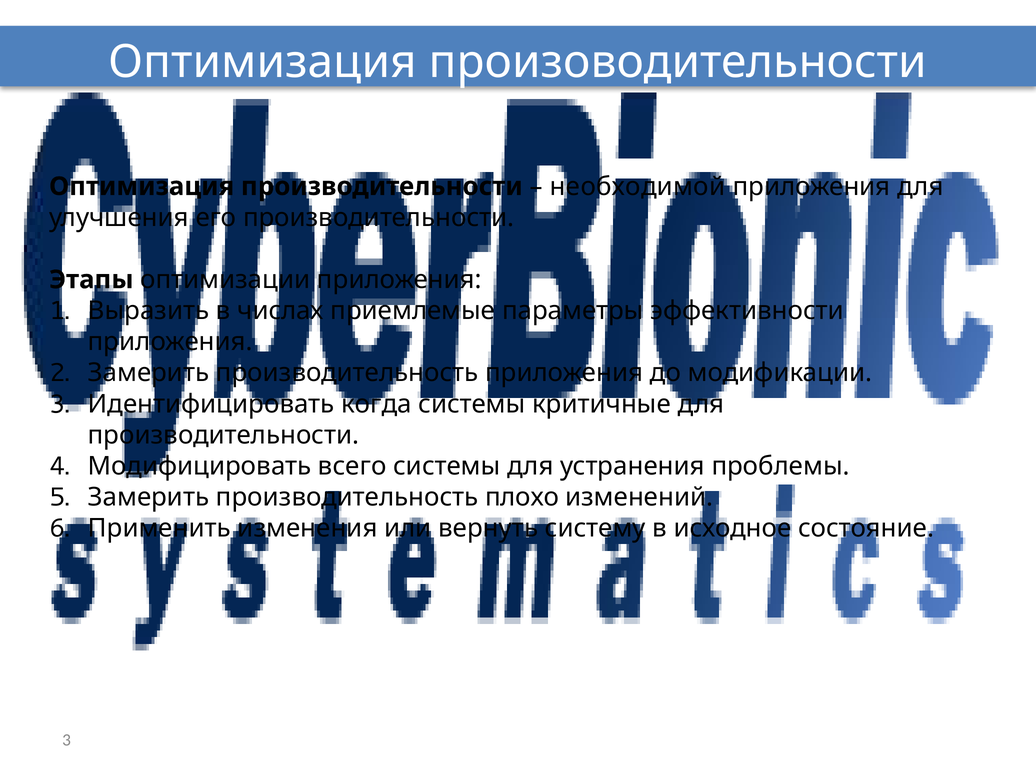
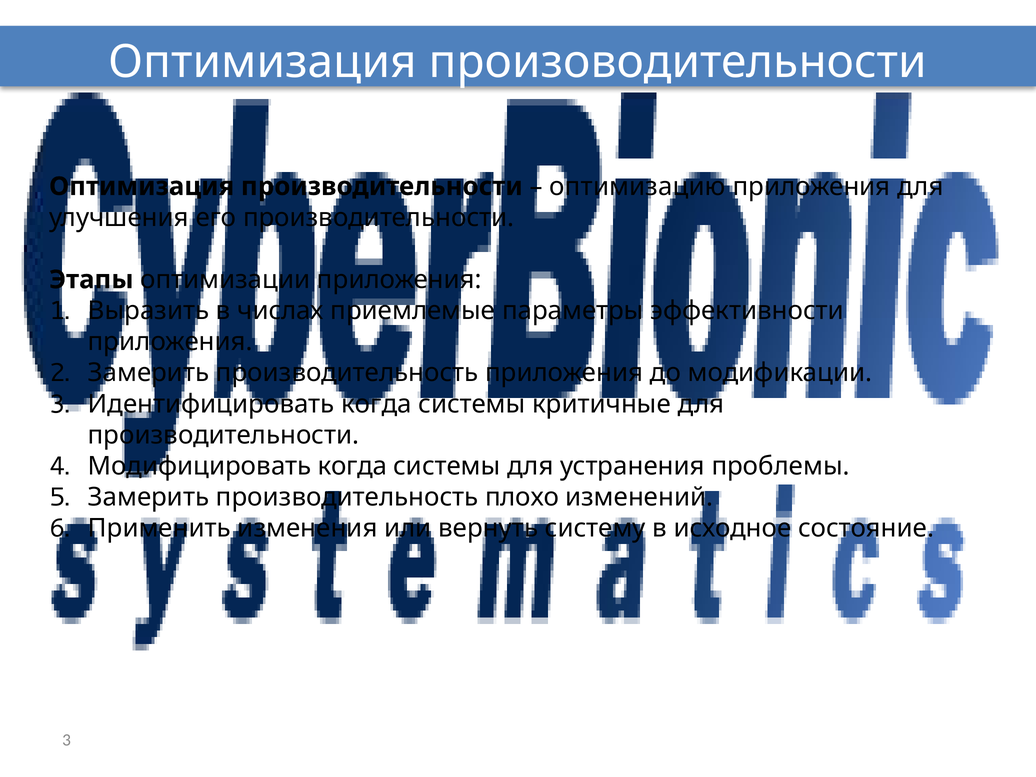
необходимой: необходимой -> оптимизацию (638, 186)
Модифицировать всего: всего -> когда (352, 466)
